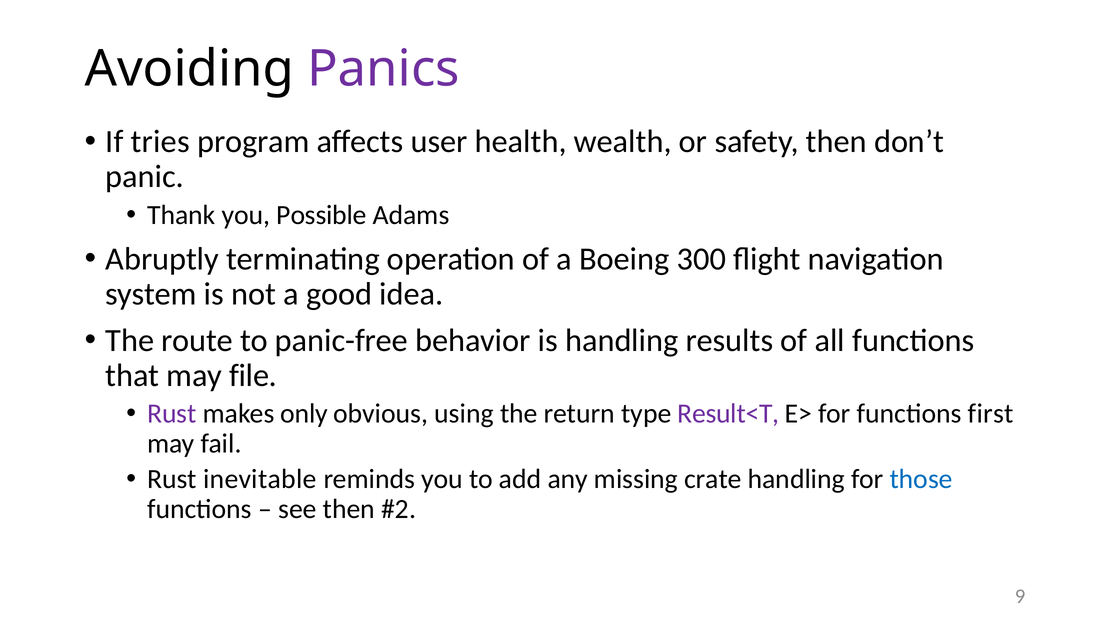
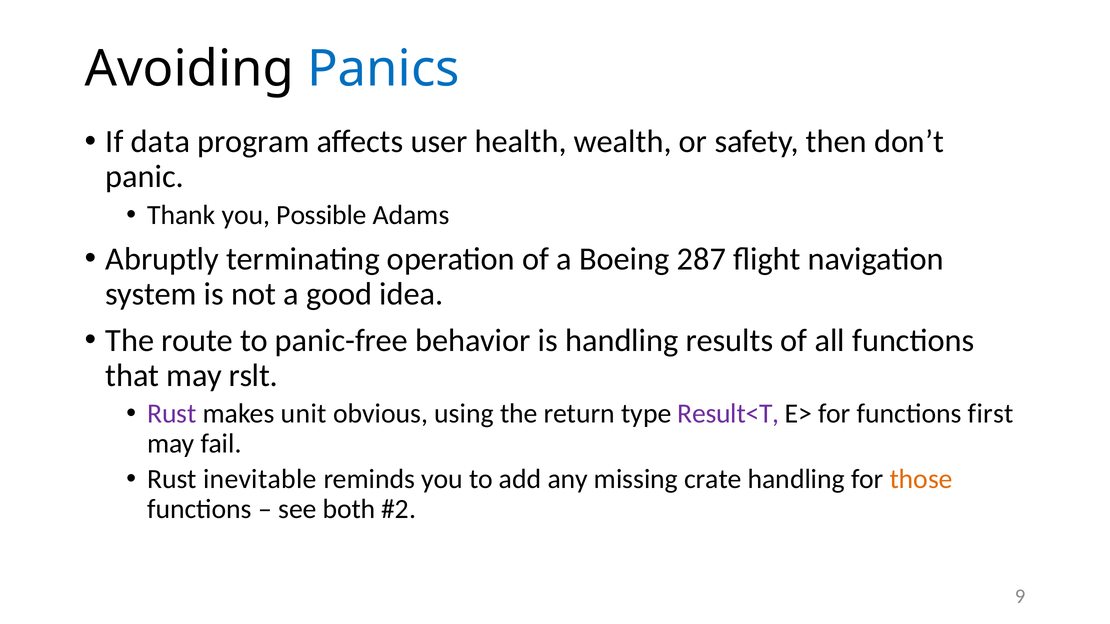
Panics colour: purple -> blue (383, 69)
tries: tries -> data (160, 142)
300: 300 -> 287 (701, 259)
file: file -> rslt (253, 376)
only: only -> unit (304, 414)
those colour: blue -> orange (921, 480)
see then: then -> both (349, 509)
